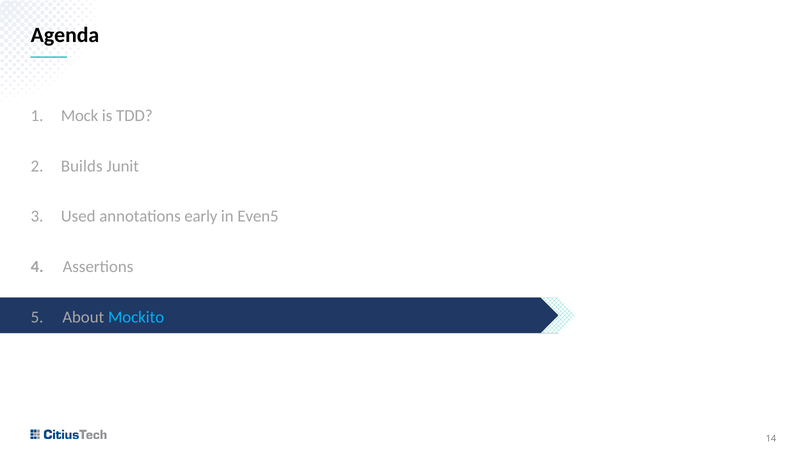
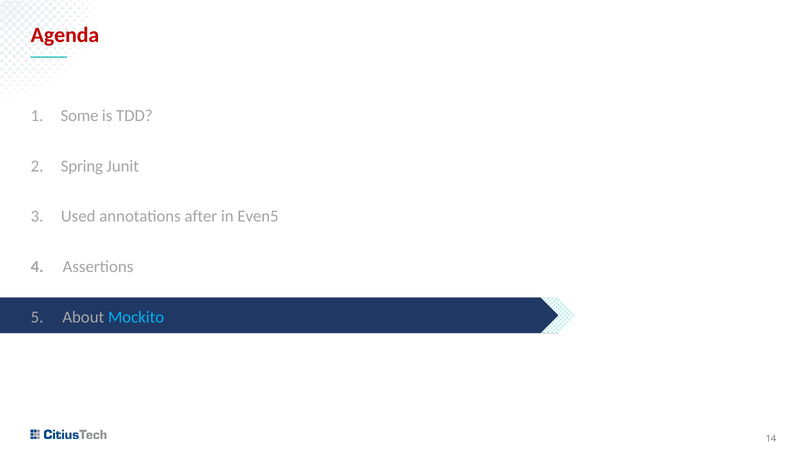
Agenda colour: black -> red (65, 35)
Mock: Mock -> Some (80, 116)
Builds: Builds -> Spring (82, 166)
early: early -> after (201, 216)
